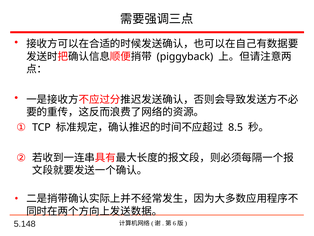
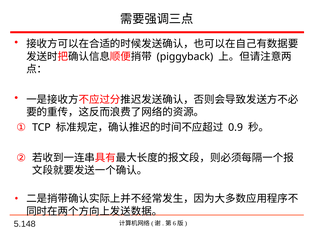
8.5: 8.5 -> 0.9 (236, 127)
